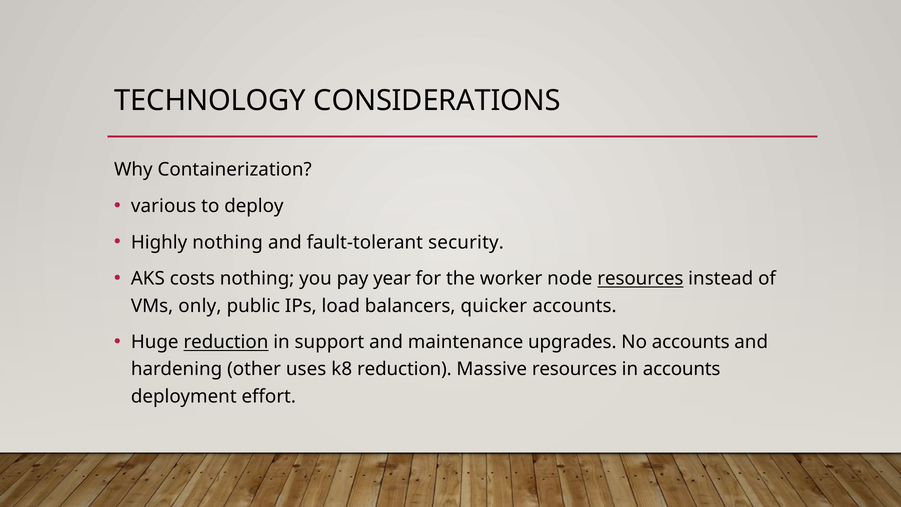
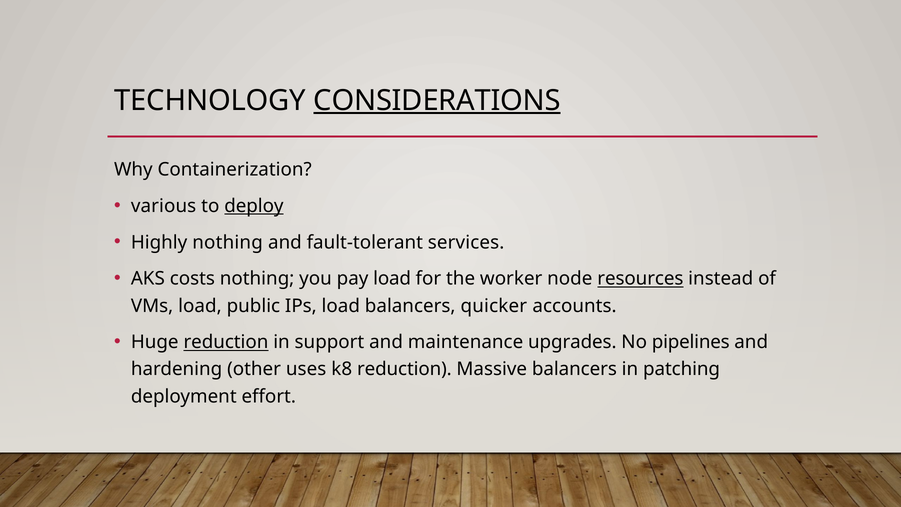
CONSIDERATIONS underline: none -> present (437, 101)
deploy underline: none -> present (254, 206)
security: security -> services (466, 242)
pay year: year -> load (392, 279)
VMs only: only -> load (200, 306)
No accounts: accounts -> pipelines (691, 342)
Massive resources: resources -> balancers (574, 369)
in accounts: accounts -> patching (682, 369)
